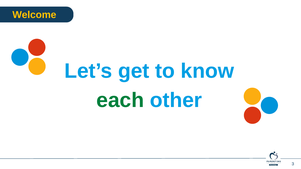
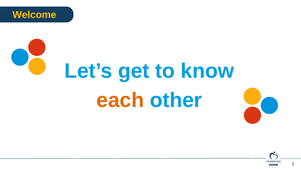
each colour: green -> orange (120, 100)
